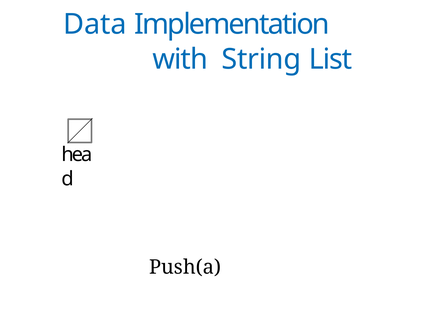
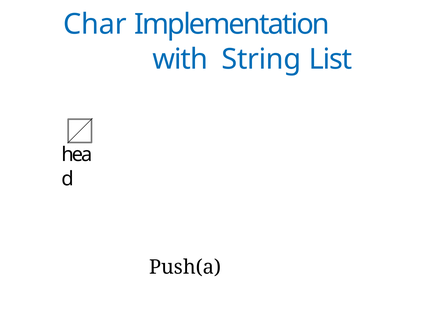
Data: Data -> Char (95, 24)
